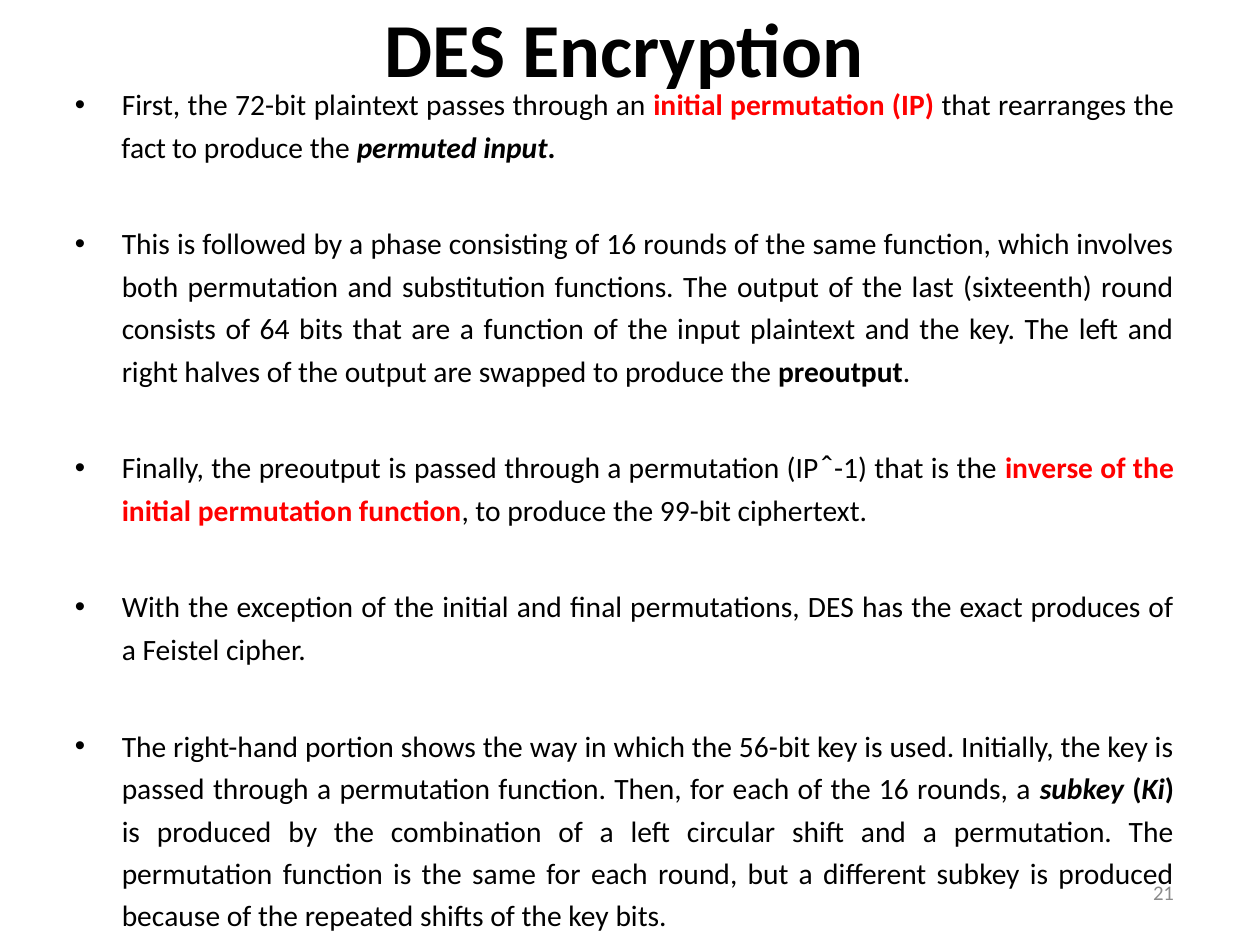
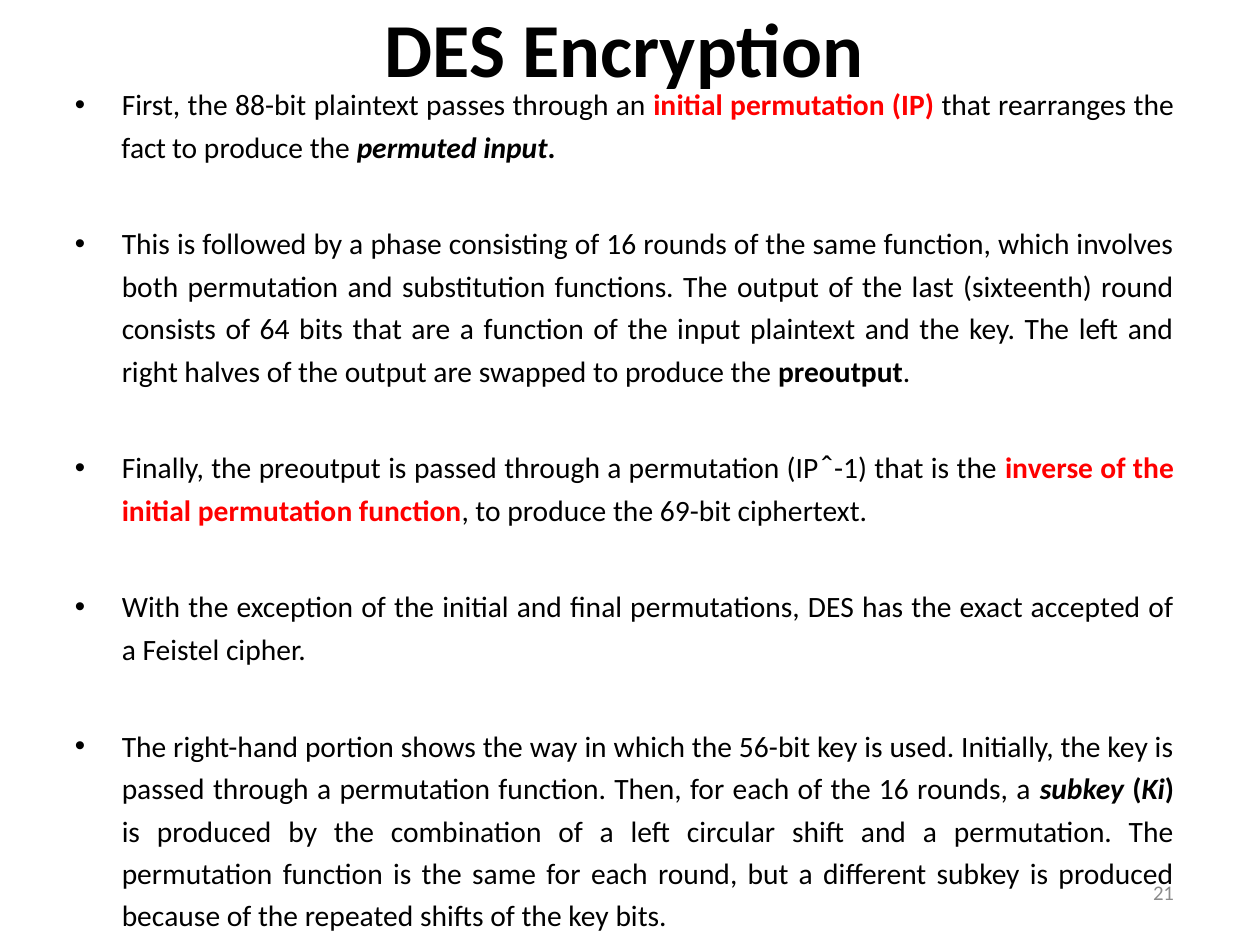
72-bit: 72-bit -> 88-bit (271, 106)
99-bit: 99-bit -> 69-bit (695, 512)
produces: produces -> accepted (1085, 609)
